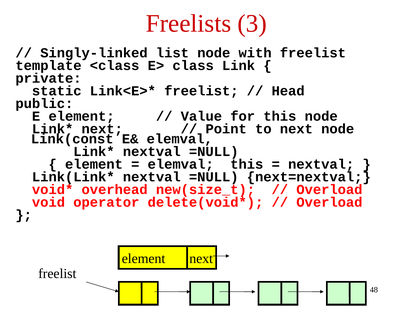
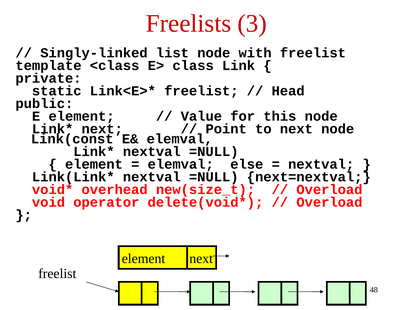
elemval this: this -> else (247, 164)
